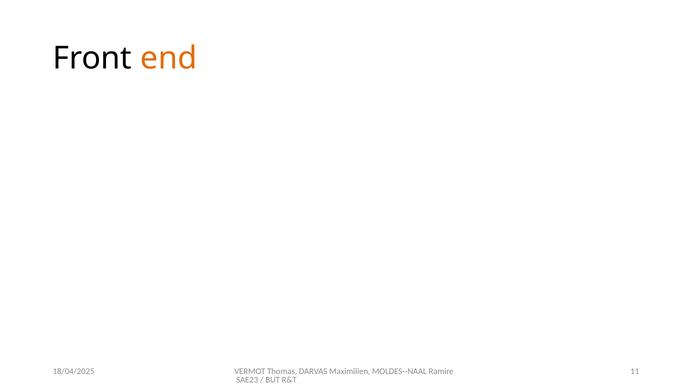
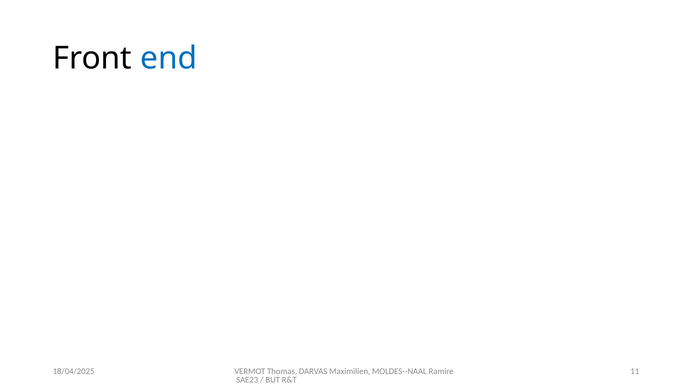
end colour: orange -> blue (169, 58)
